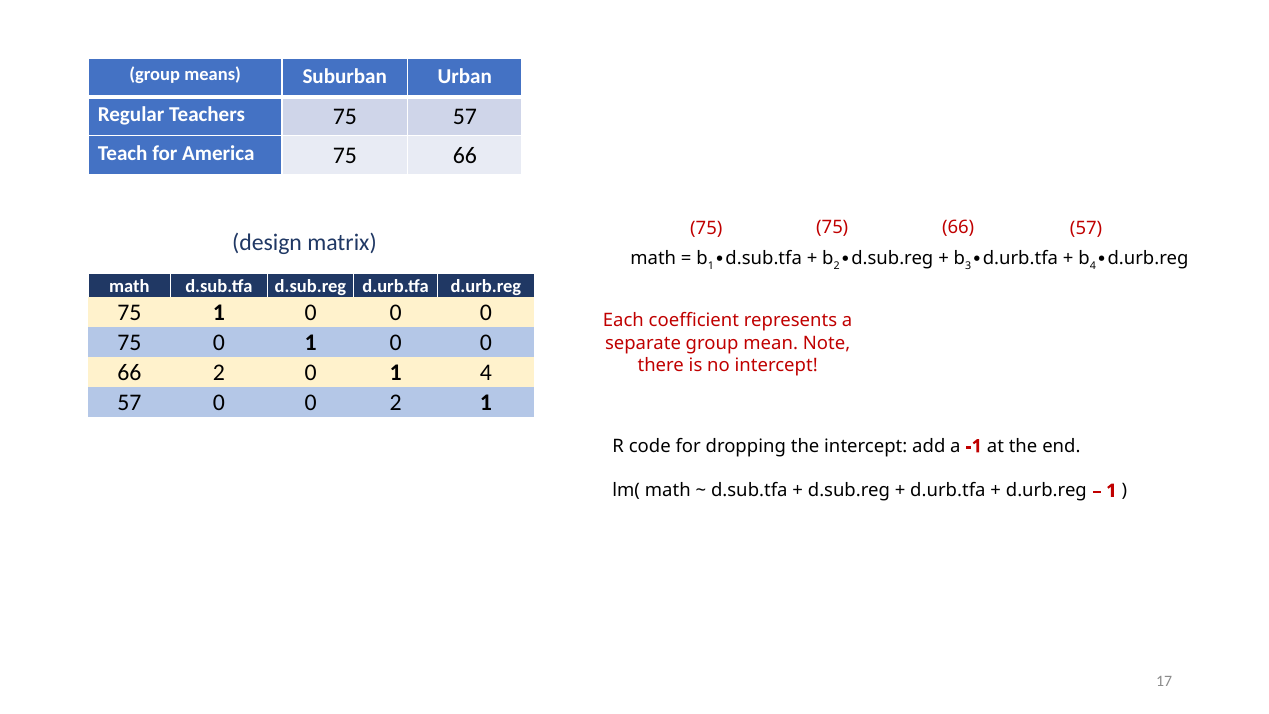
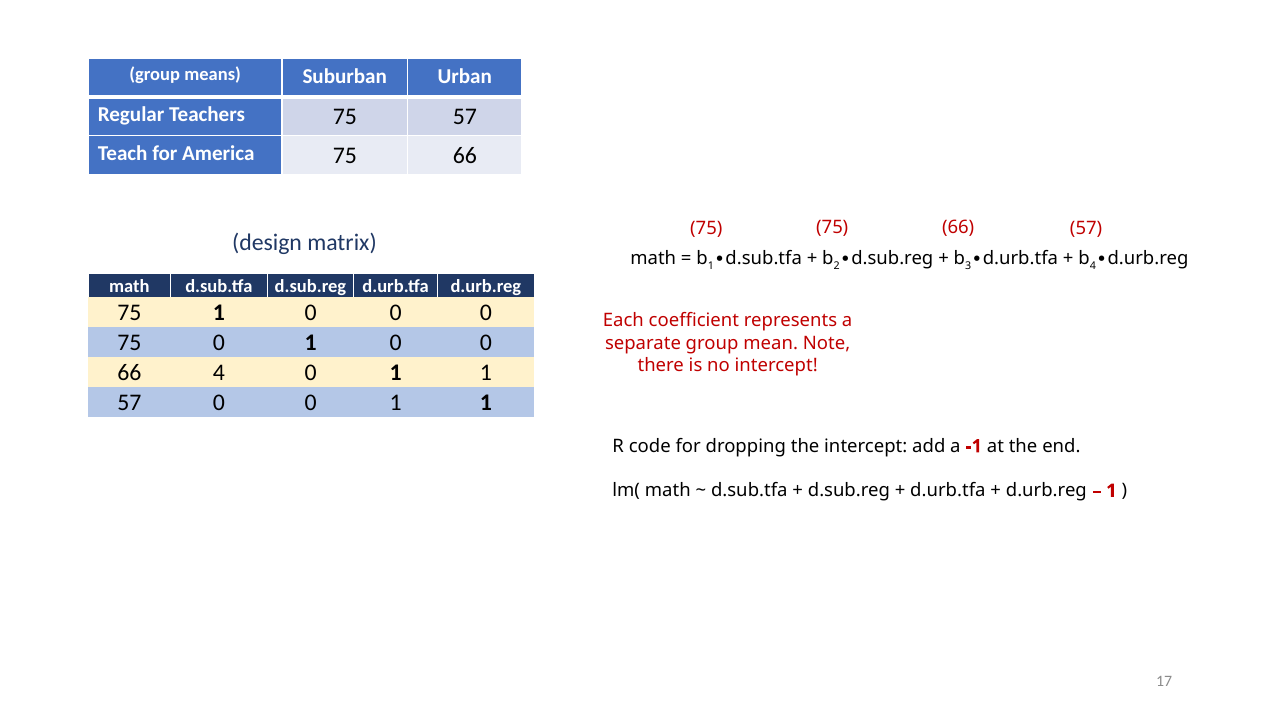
66 2: 2 -> 4 (219, 373)
4: 4 -> 1 (486, 373)
0 0 2: 2 -> 1 (396, 403)
